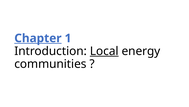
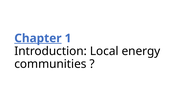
Local underline: present -> none (104, 51)
